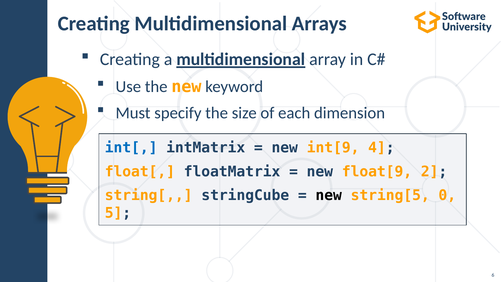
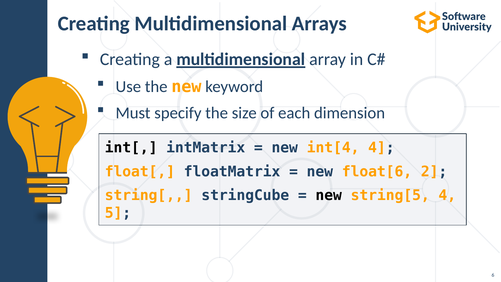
int[ colour: blue -> black (131, 148)
int[9: int[9 -> int[4 (333, 148)
float[9: float[9 -> float[6 (377, 172)
string[5 0: 0 -> 4 (447, 195)
